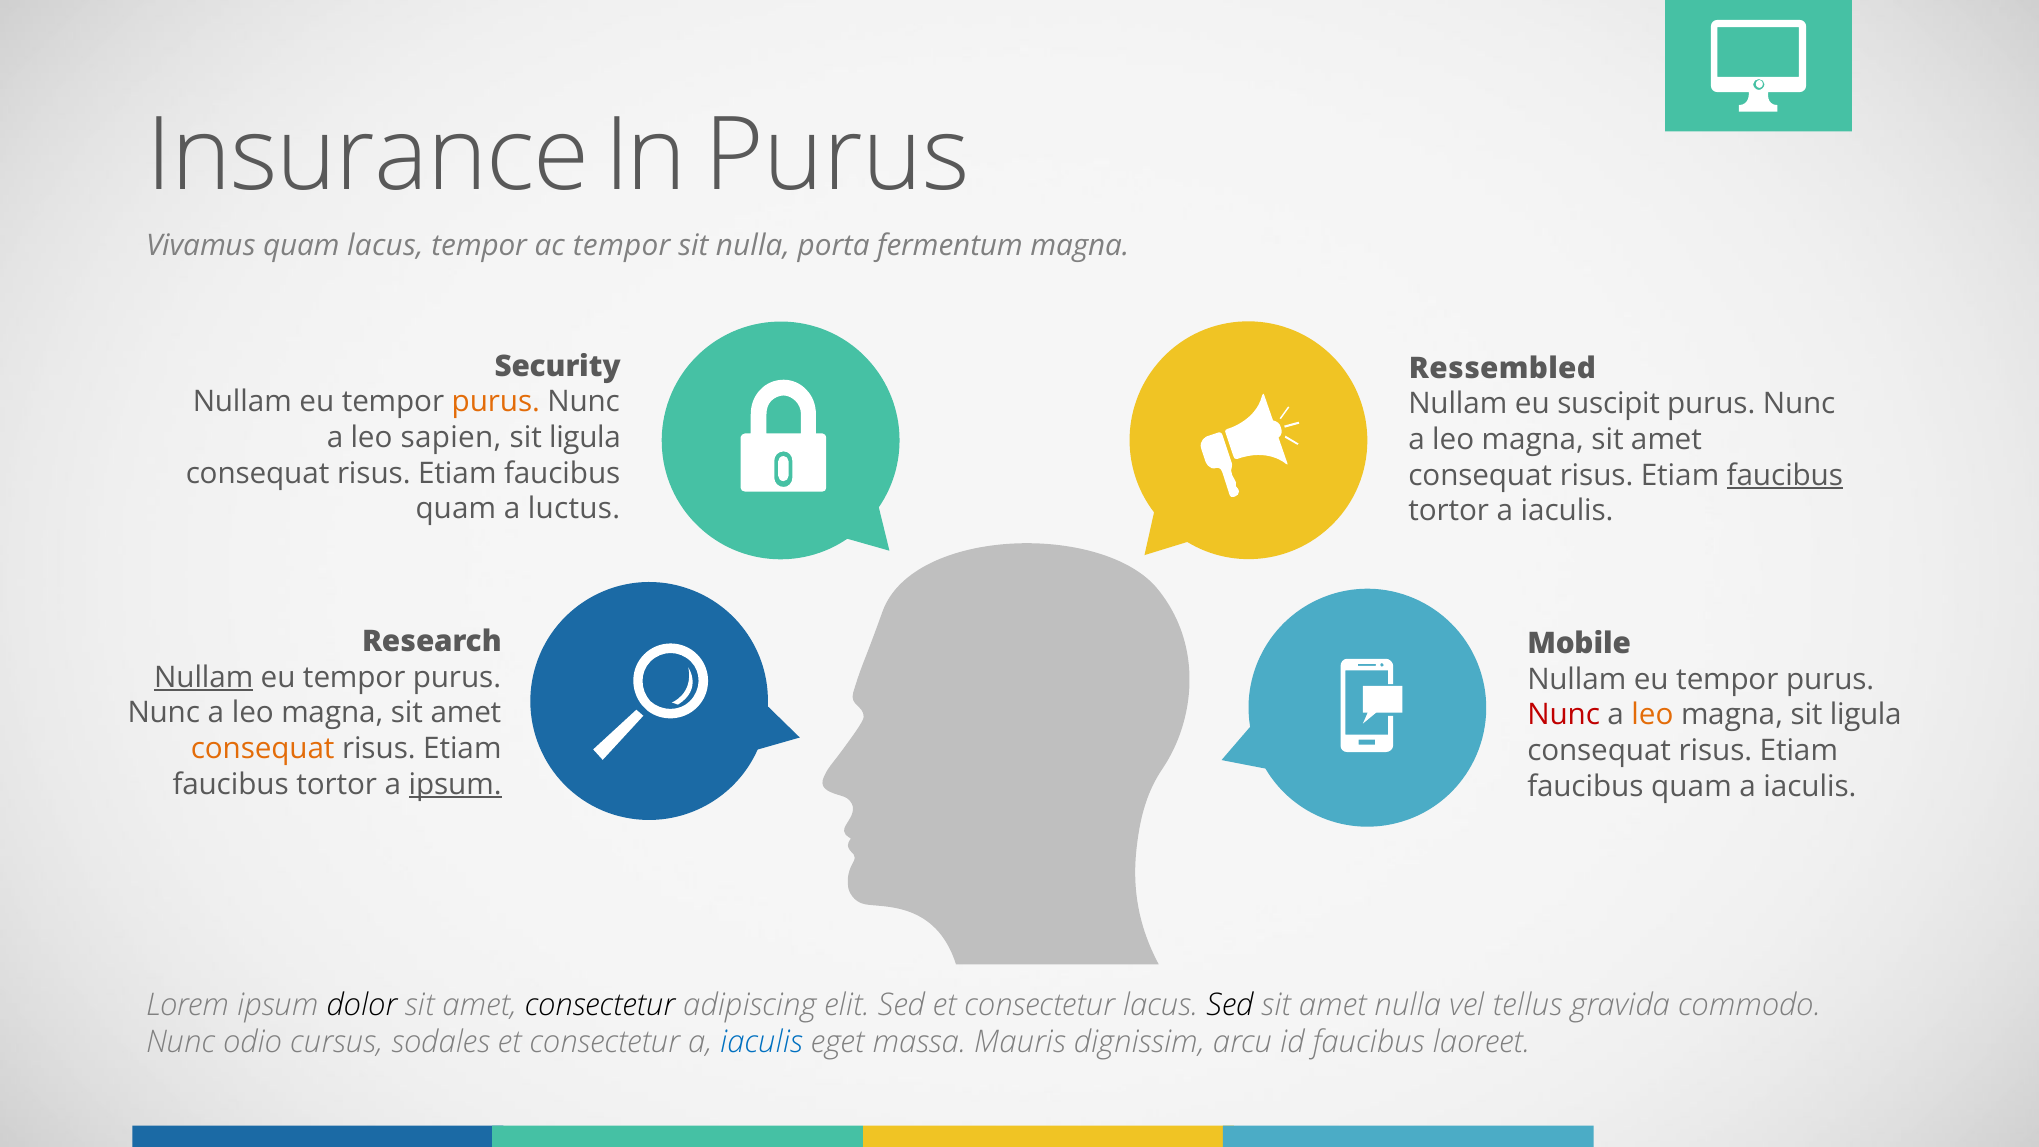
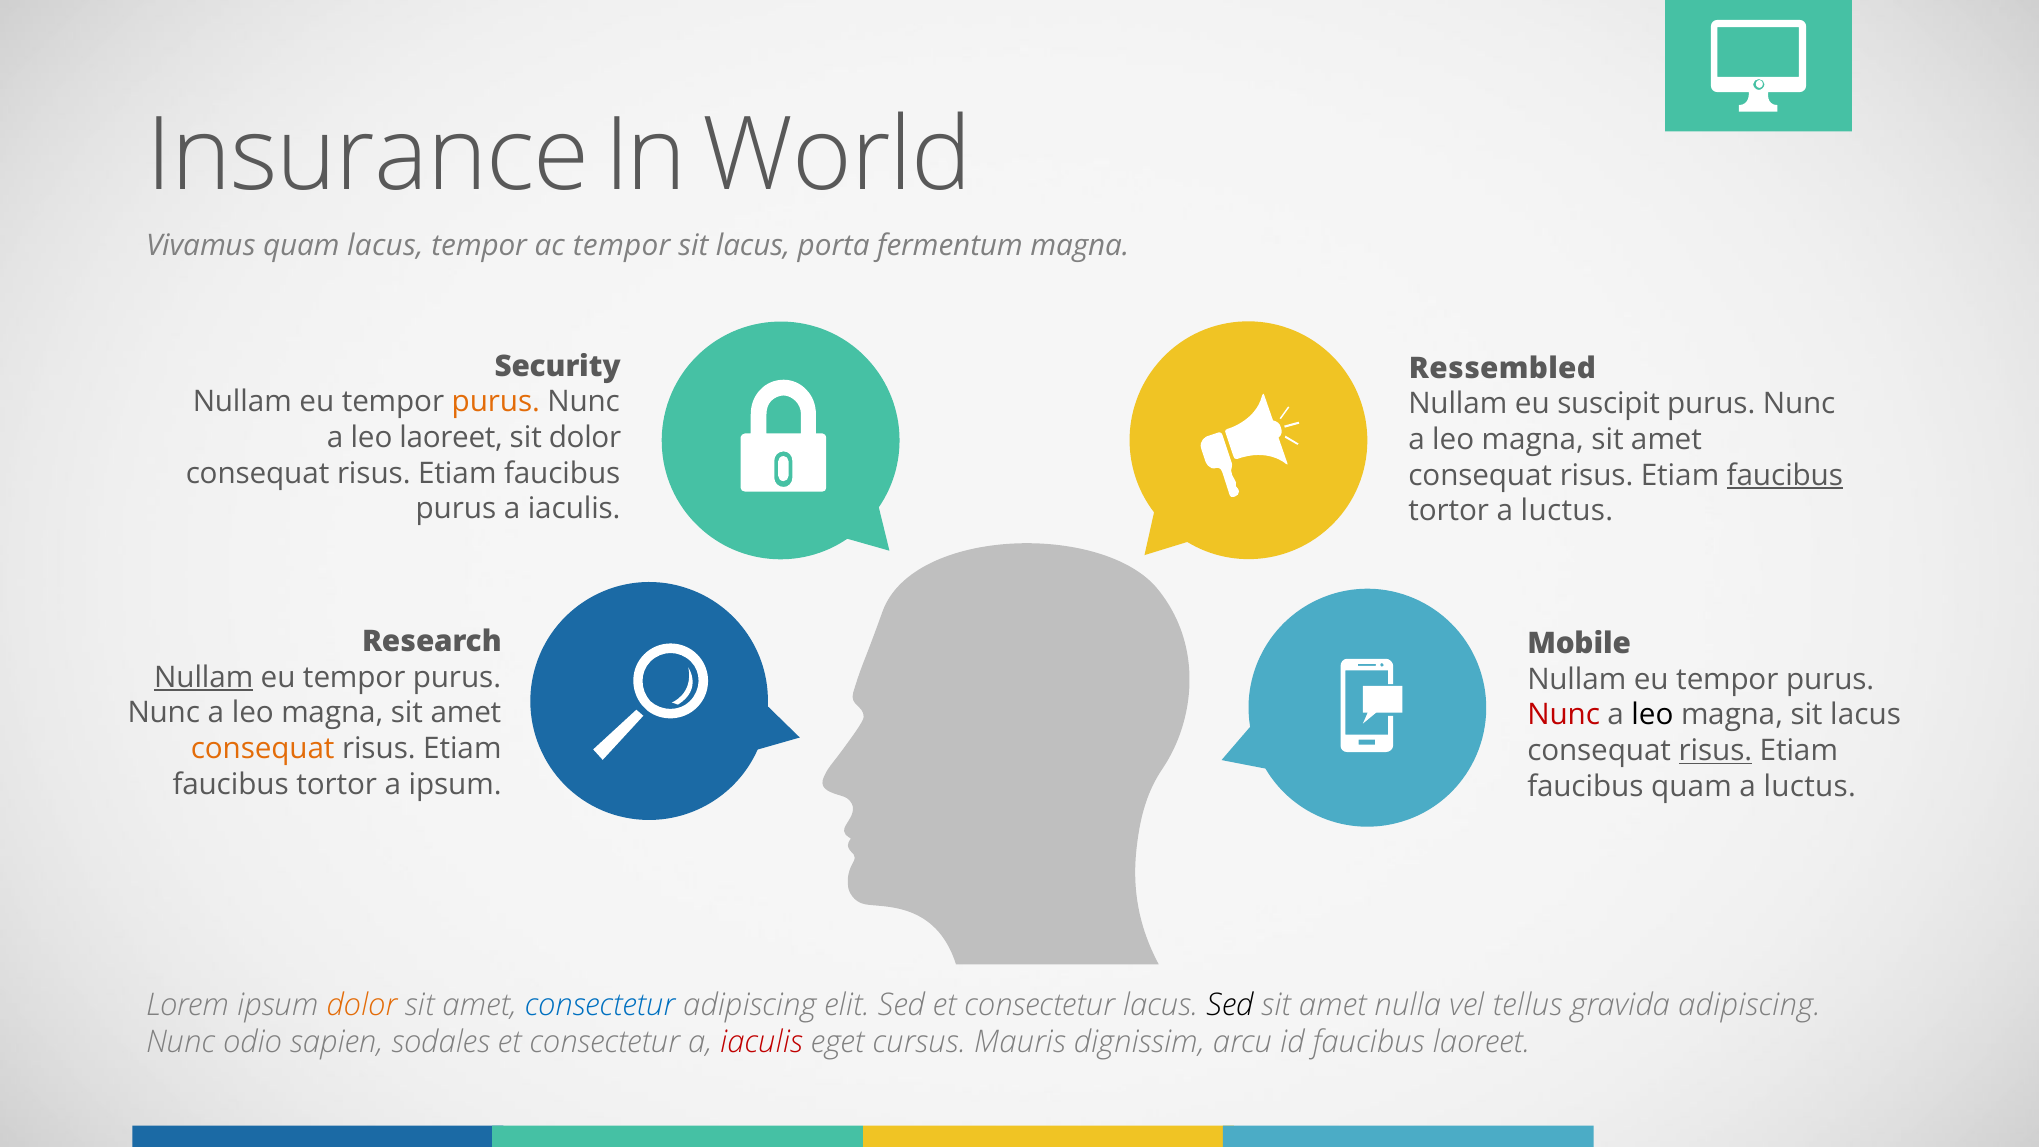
In Purus: Purus -> World (838, 156)
nulla: nulla -> lacus (753, 246)
leo sapien: sapien -> laoreet (451, 438)
ligula: ligula -> dolor (585, 438)
quam: quam -> purus (456, 509)
luctus: luctus -> iaculis (574, 509)
tortor a iaculis: iaculis -> luctus (1567, 511)
leo colour: orange -> black (1652, 715)
magna sit ligula: ligula -> lacus (1866, 715)
risus underline: none -> present (1715, 751)
ipsum underline: present -> none (455, 784)
iaculis: iaculis -> luctus (1810, 786)
dolor colour: black -> orange (362, 1005)
consectetur colour: black -> blue (600, 1005)
gravida commodo: commodo -> adipiscing (1749, 1005)
cursus: cursus -> sapien (337, 1042)
iaculis colour: blue -> red (761, 1042)
massa: massa -> cursus (919, 1042)
